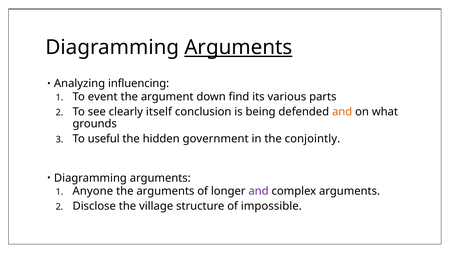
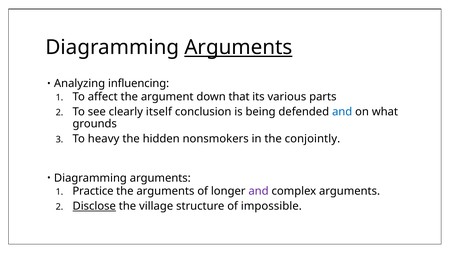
event: event -> affect (103, 97)
find: find -> that (239, 97)
and colour: orange -> blue (342, 112)
useful: useful -> heavy (104, 139)
government: government -> nonsmokers (216, 139)
Anyone: Anyone -> Practice (93, 191)
Disclose underline: none -> present (94, 206)
